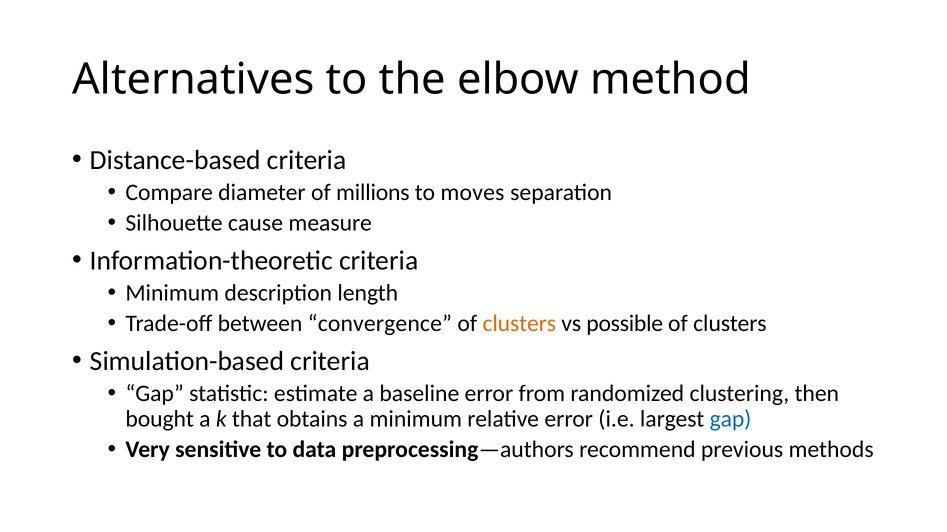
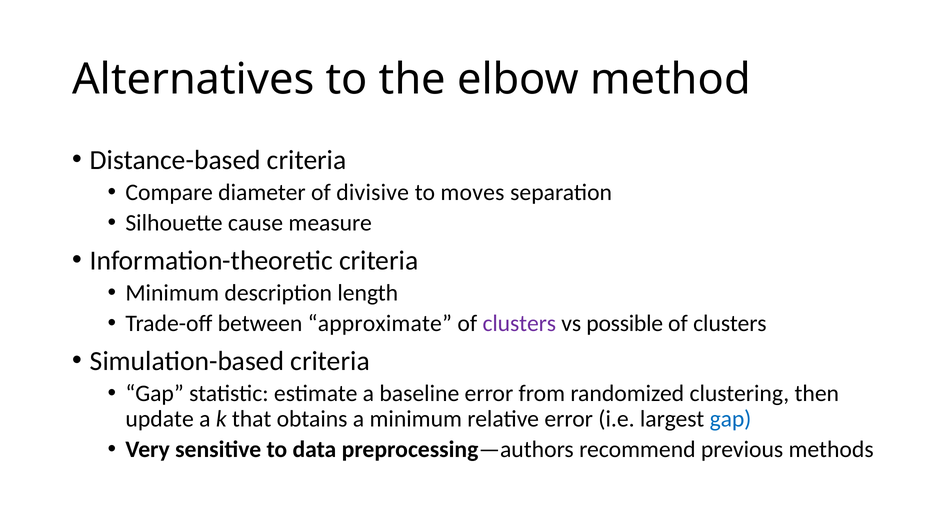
millions: millions -> divisive (373, 193)
convergence: convergence -> approximate (380, 324)
clusters colour: orange -> purple (519, 324)
bought: bought -> update (160, 420)
